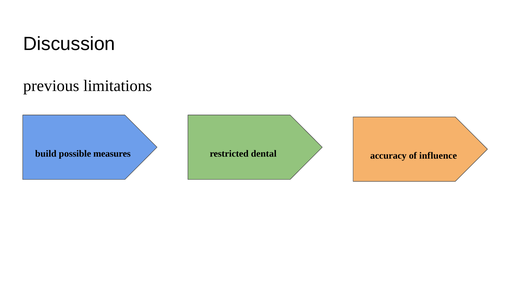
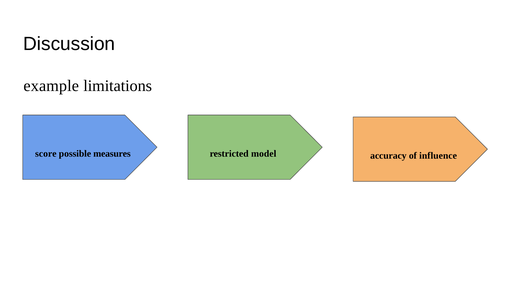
previous: previous -> example (51, 86)
build: build -> score (46, 153)
dental: dental -> model (264, 153)
